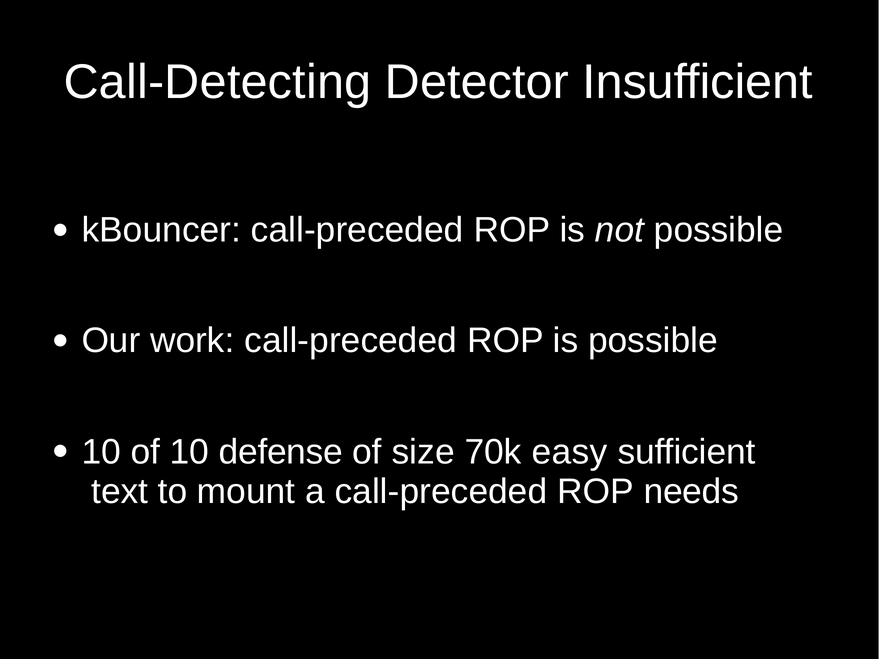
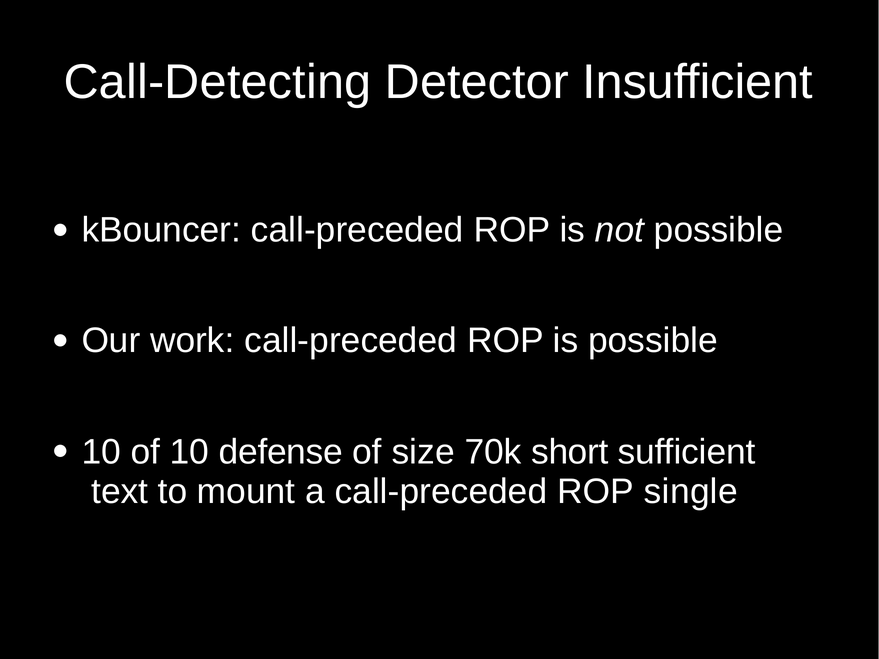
easy: easy -> short (570, 452)
needs: needs -> single (691, 491)
